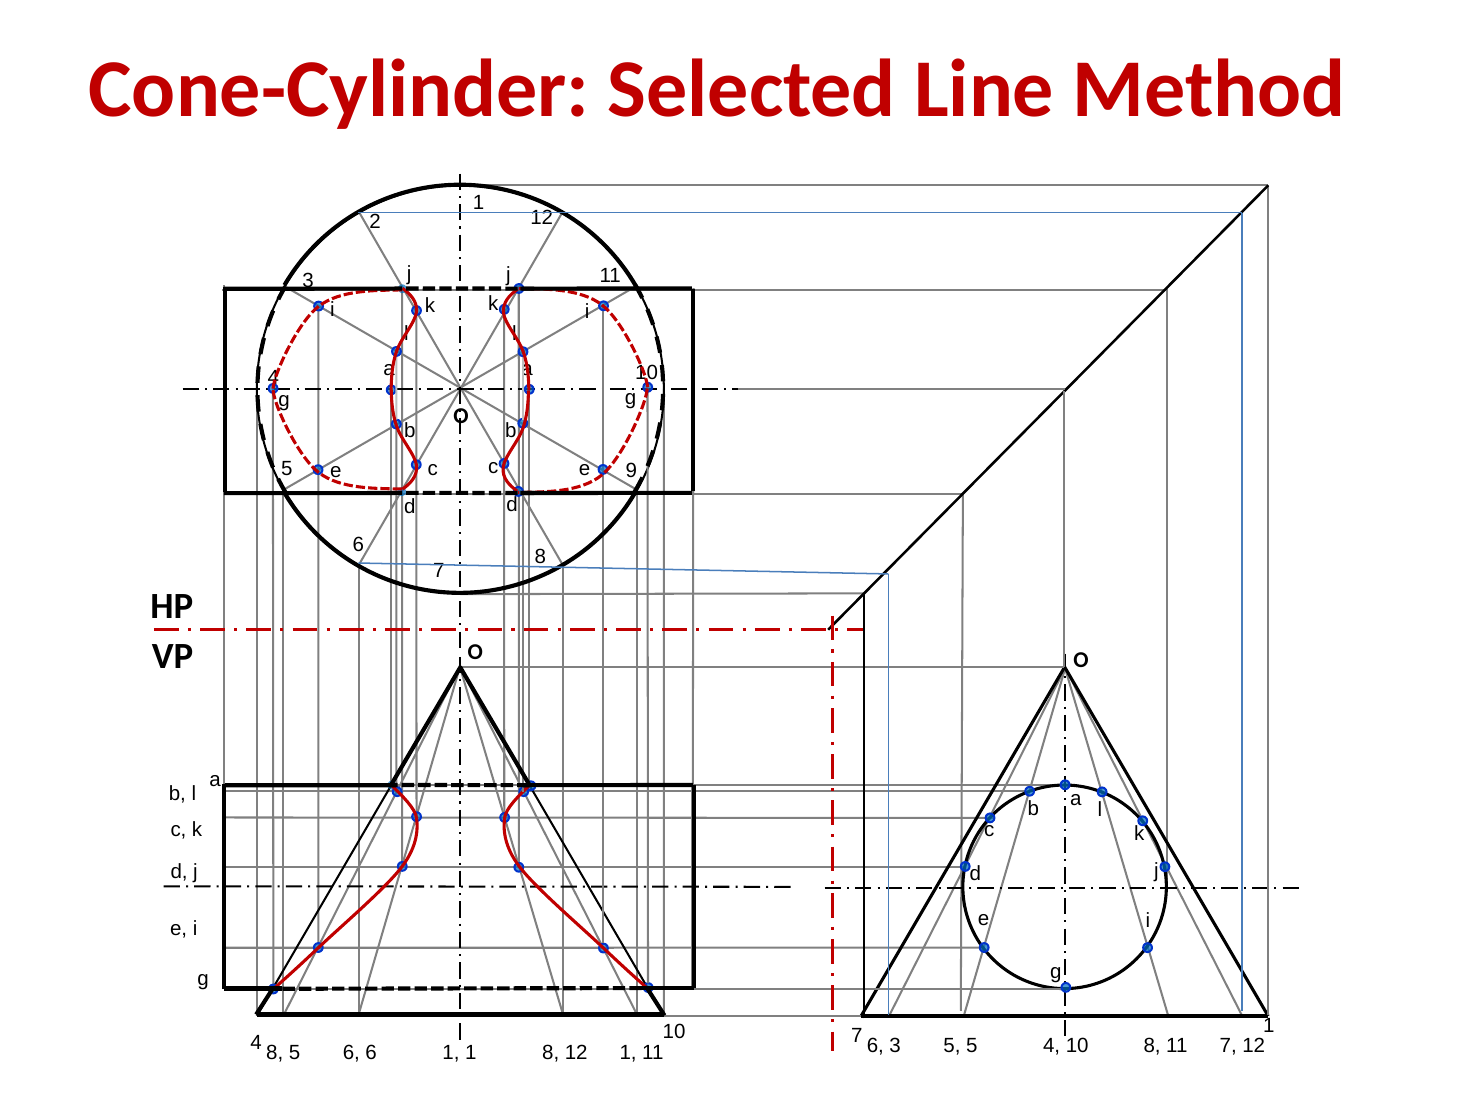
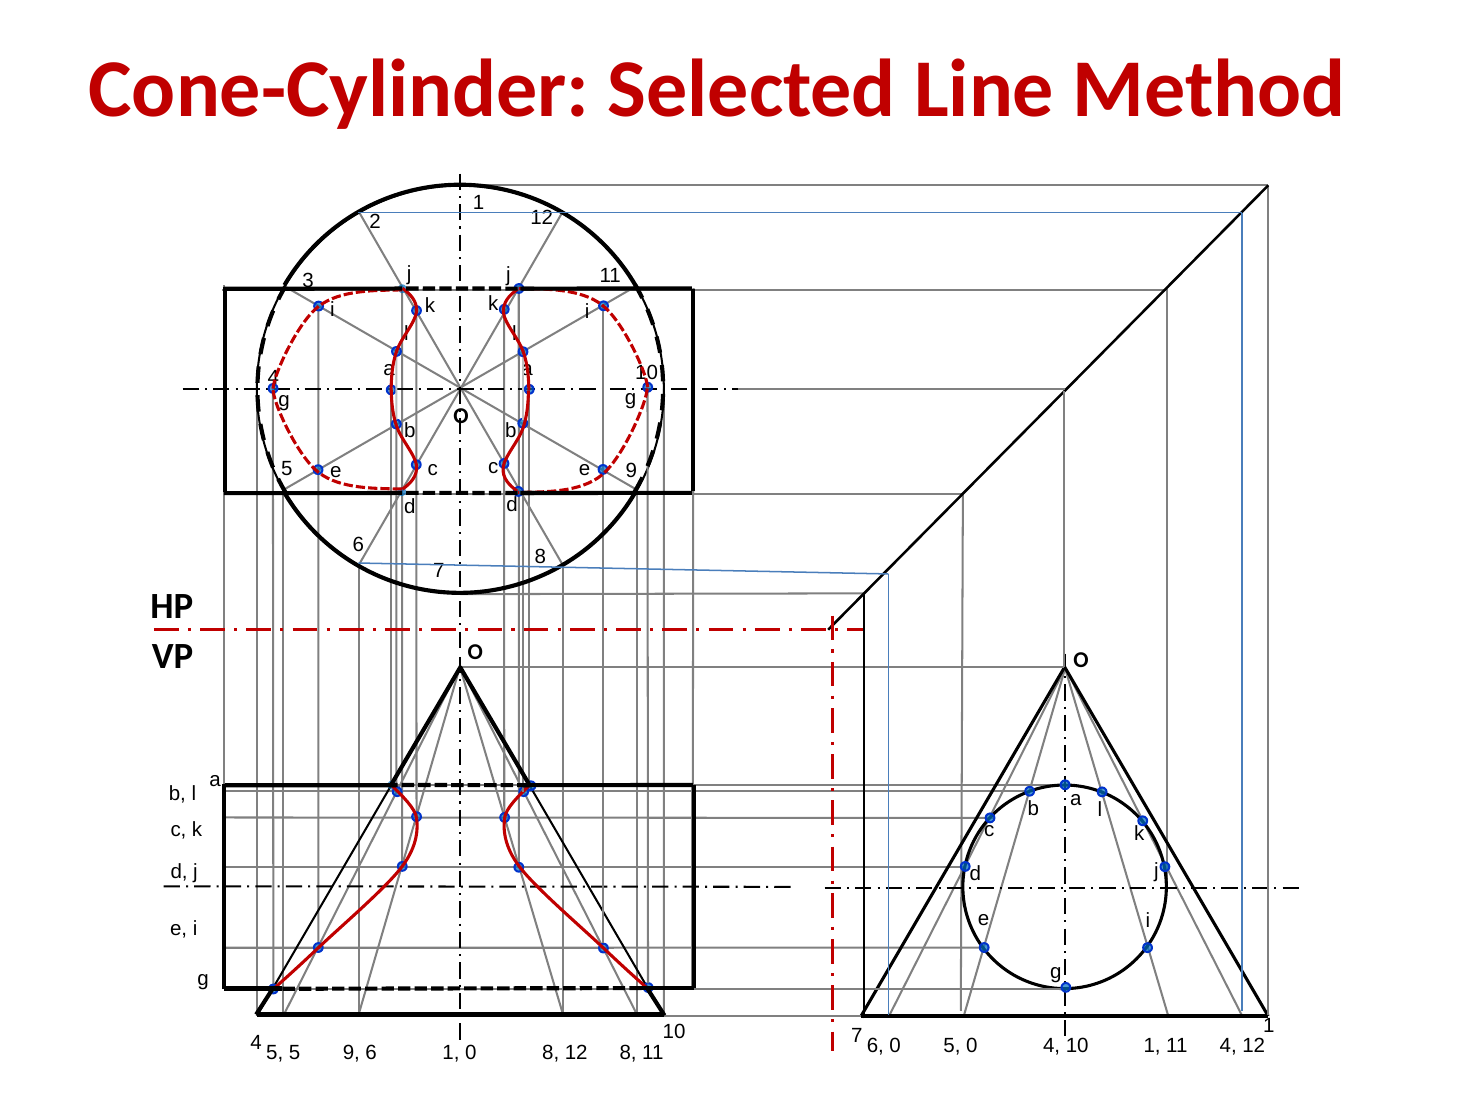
6 3: 3 -> 0 (895, 1046)
5 5: 5 -> 0 (972, 1046)
10 8: 8 -> 1 (1152, 1046)
11 7: 7 -> 4 (1228, 1046)
8: 8 -> 5 (275, 1052)
6: 6 -> 9 (351, 1052)
1 1: 1 -> 0 (471, 1052)
8 12 1: 1 -> 8 (628, 1052)
